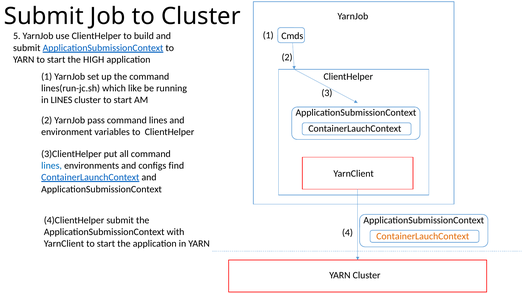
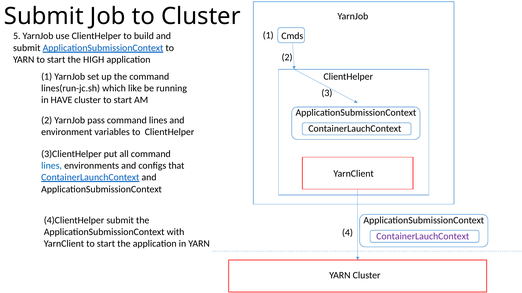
in LINES: LINES -> HAVE (61, 100)
find: find -> that (176, 166)
ContainerLauchContext colour: orange -> purple (423, 237)
